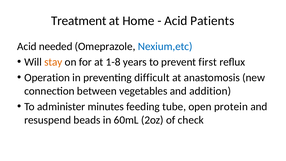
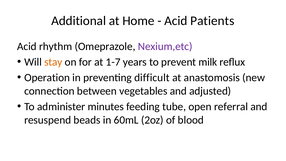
Treatment: Treatment -> Additional (79, 21)
needed: needed -> rhythm (56, 46)
Nexium,etc colour: blue -> purple (165, 46)
1-8: 1-8 -> 1-7 (113, 62)
first: first -> milk (208, 62)
addition: addition -> adjusted (210, 91)
protein: protein -> referral (231, 107)
check: check -> blood (191, 120)
